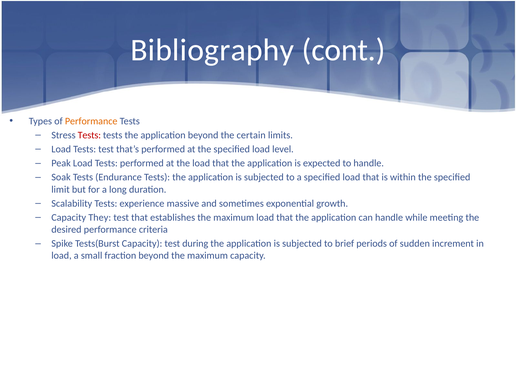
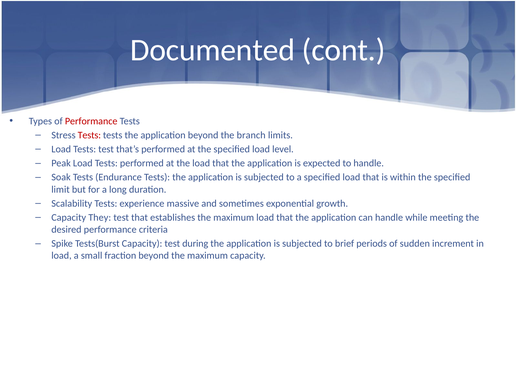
Bibliography: Bibliography -> Documented (213, 50)
Performance colour: orange -> red (91, 121)
certain: certain -> branch (251, 135)
